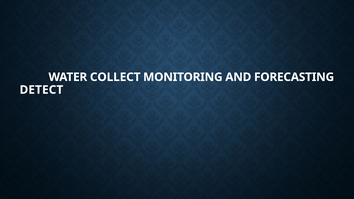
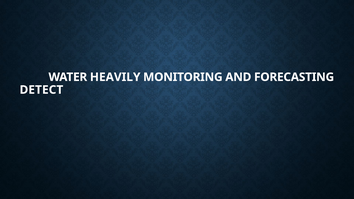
COLLECT: COLLECT -> HEAVILY (115, 77)
